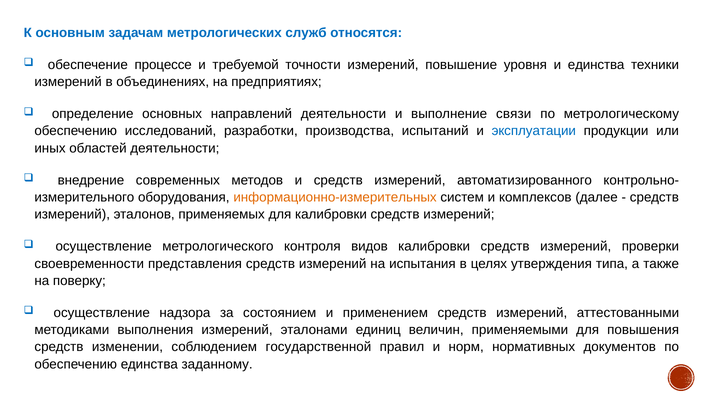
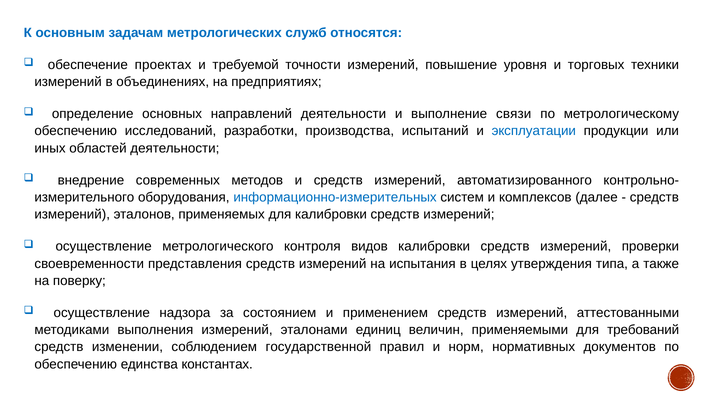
процессе: процессе -> проектах (163, 65)
и единства: единства -> торговых (596, 65)
информационно-измерительных colour: orange -> blue (335, 198)
повышения: повышения -> требований (643, 330)
заданному: заданному -> константах (217, 365)
